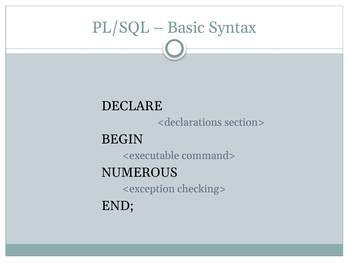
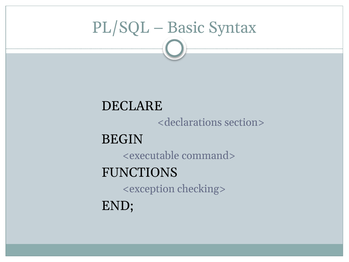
NUMEROUS: NUMEROUS -> FUNCTIONS (139, 172)
